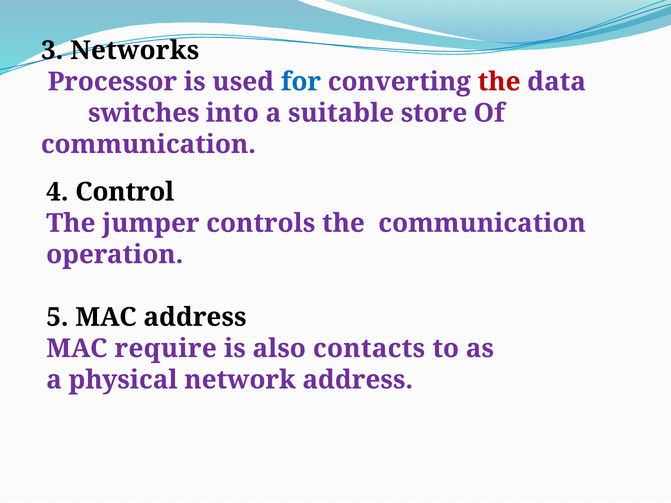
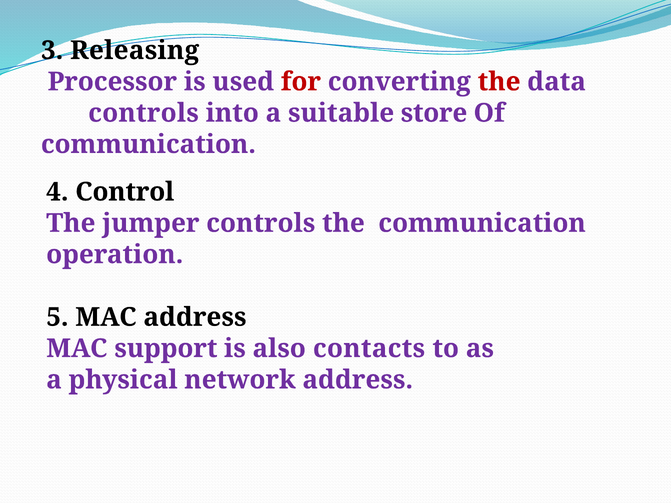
Networks: Networks -> Releasing (135, 50)
for colour: blue -> red (301, 82)
switches: switches -> controls (143, 113)
require: require -> support (166, 349)
